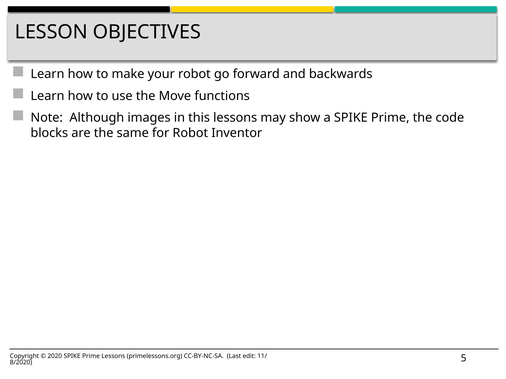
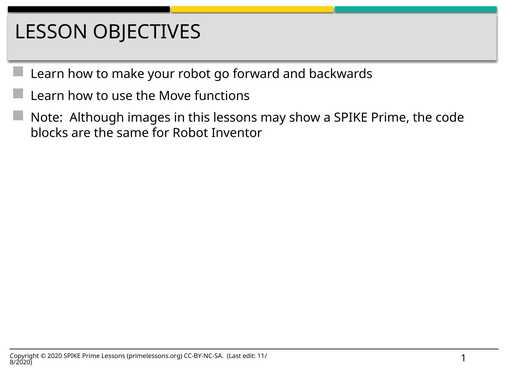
5: 5 -> 1 (464, 359)
